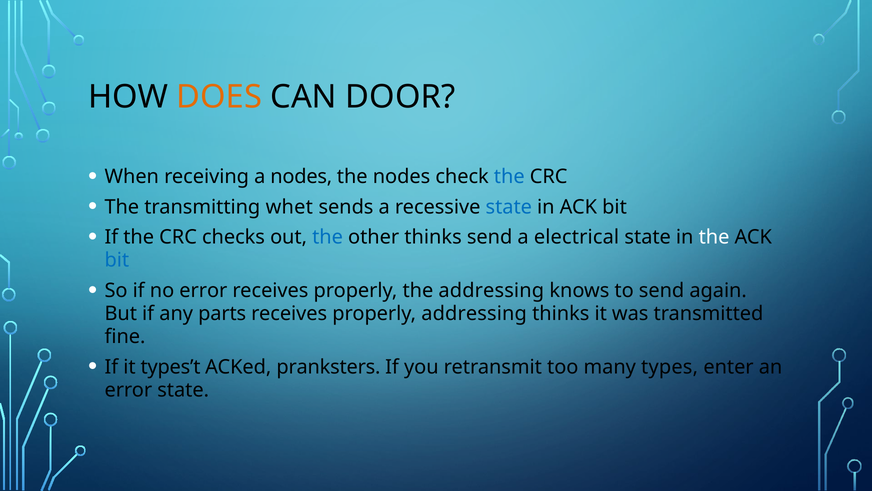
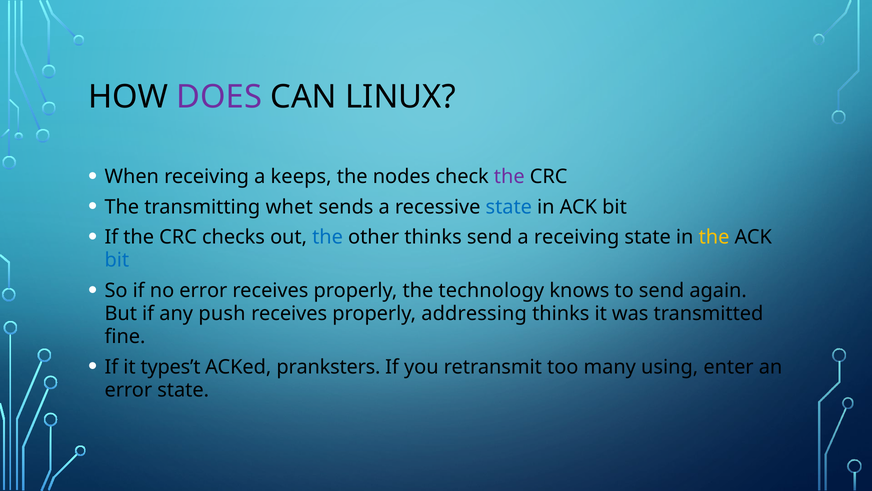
DOES colour: orange -> purple (219, 97)
DOOR: DOOR -> LINUX (401, 97)
a nodes: nodes -> keeps (301, 177)
the colour: blue -> purple (509, 177)
a electrical: electrical -> receiving (577, 237)
the colour: white -> yellow (714, 237)
the addressing: addressing -> technology (491, 290)
parts: parts -> push (222, 313)
types: types -> using (670, 367)
